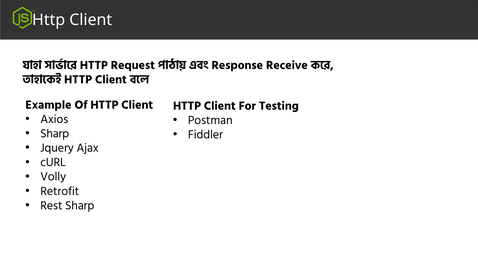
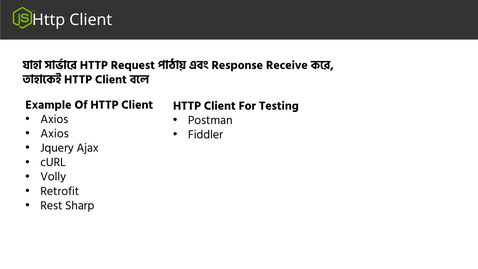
Sharp: Sharp -> Axios (55, 134)
